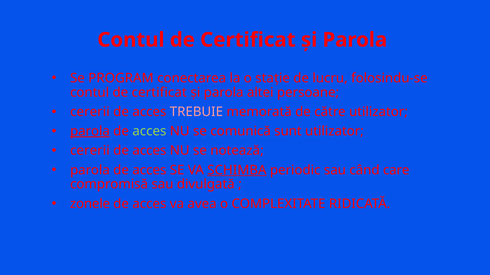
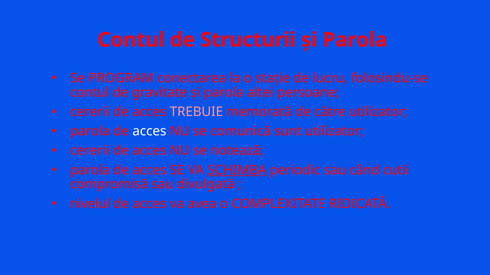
Certificat: Certificat -> Structurii (248, 40)
certificat: certificat -> gravitate (159, 93)
parola underline: present -> none (90, 131)
acces colour: light green -> white (149, 131)
care: care -> cutii (396, 170)
zonele: zonele -> nivelul (90, 204)
